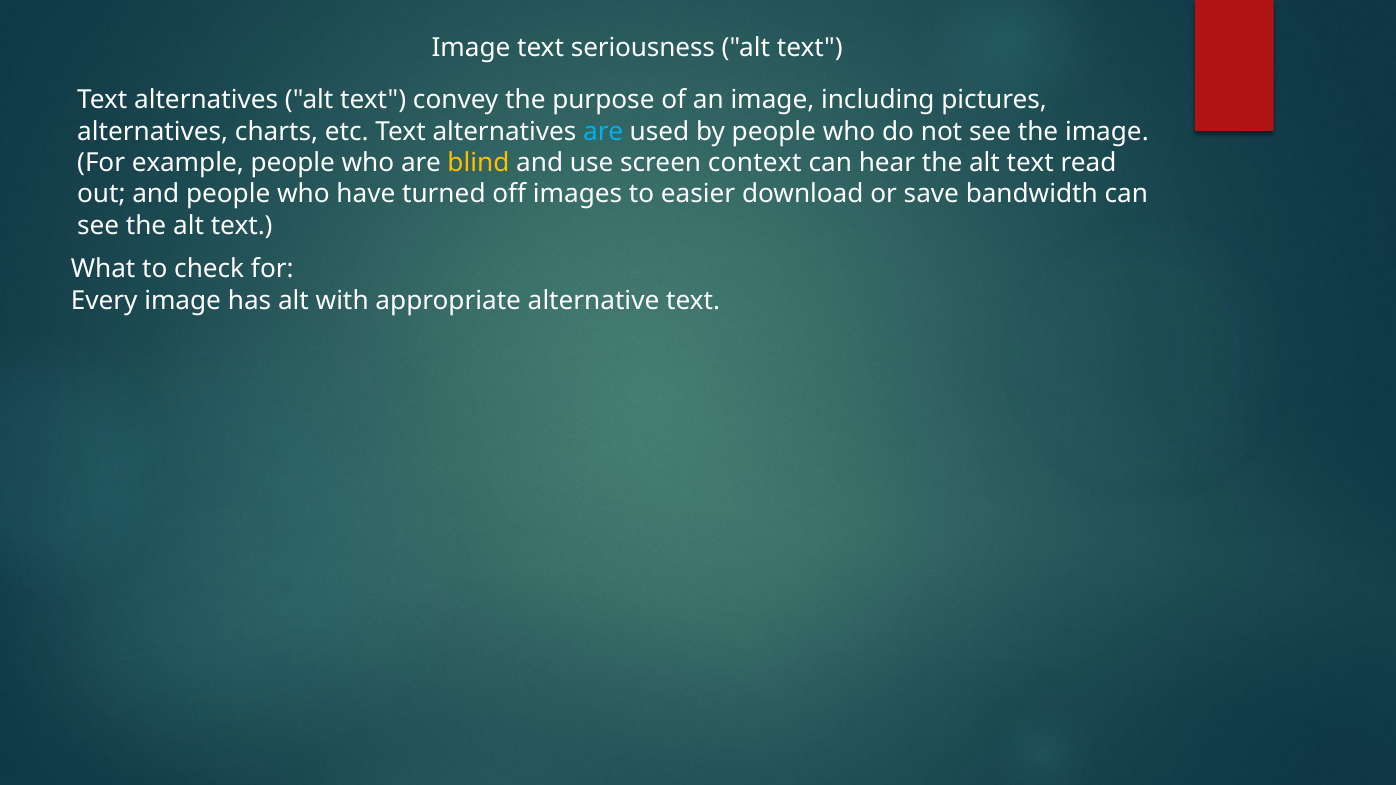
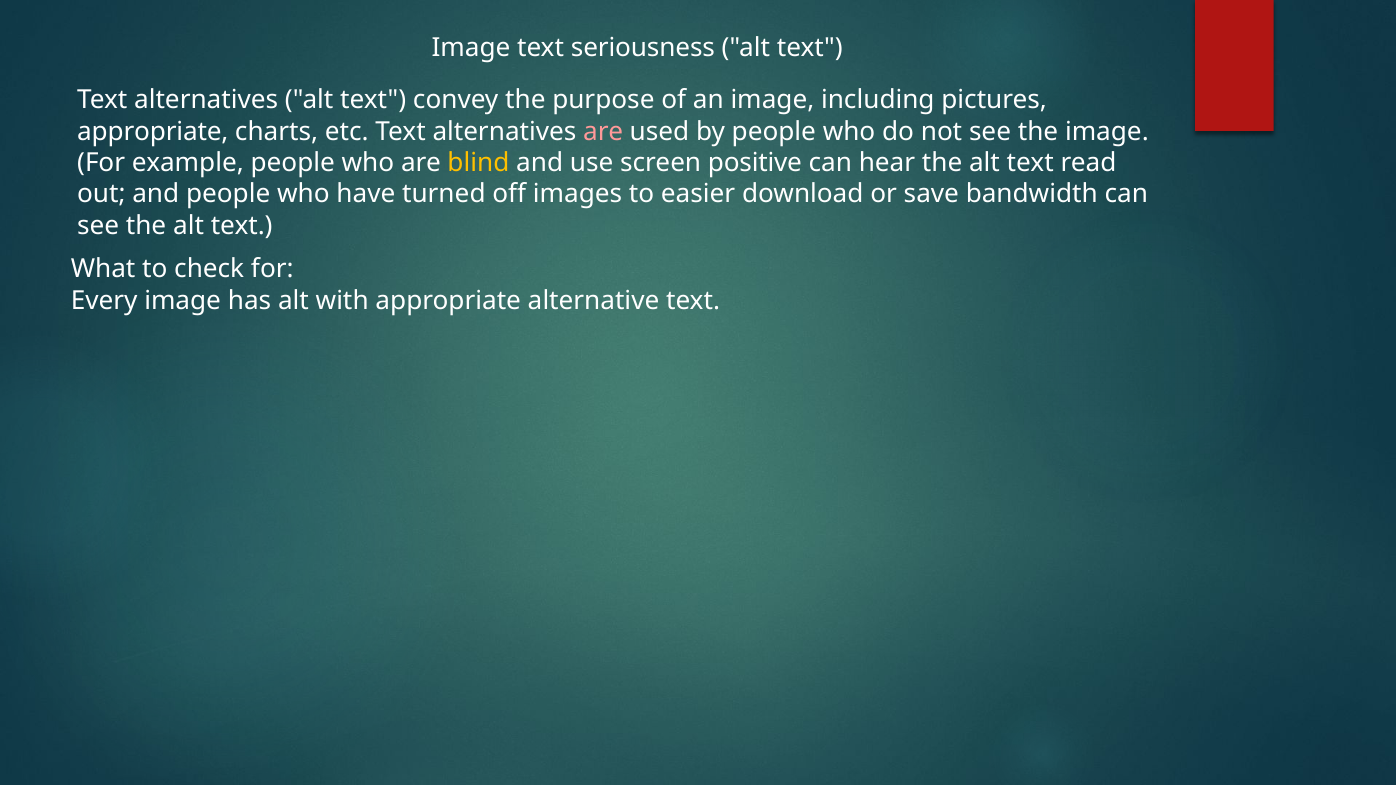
alternatives: alternatives -> appropriate (153, 131)
are colour: light blue -> pink (603, 131)
context: context -> positive (755, 163)
